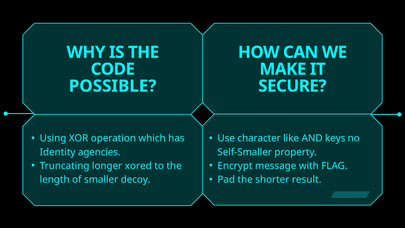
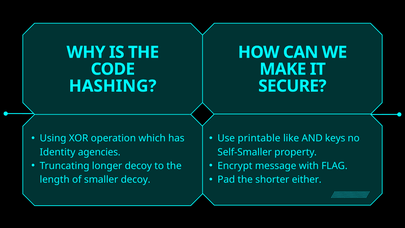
POSSIBLE: POSSIBLE -> HASHING (113, 86)
character: character -> printable (259, 138)
longer xored: xored -> decoy (138, 166)
result: result -> either (307, 180)
